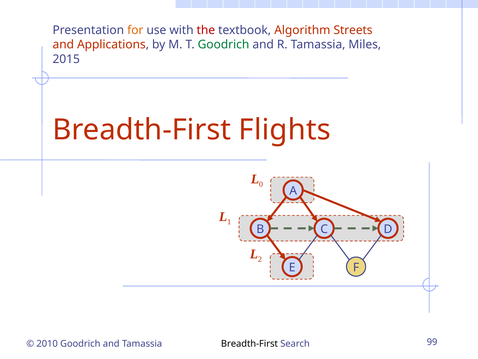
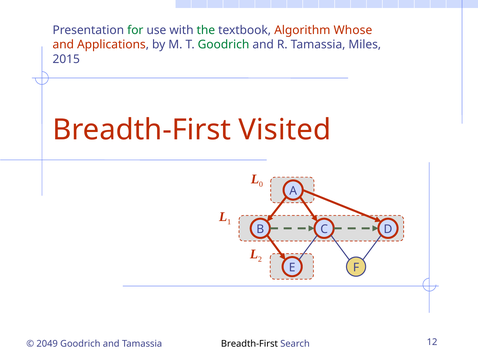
for colour: orange -> green (135, 30)
the colour: red -> green (206, 30)
Streets: Streets -> Whose (353, 30)
Flights: Flights -> Visited (285, 130)
2010: 2010 -> 2049 (47, 343)
99: 99 -> 12 (432, 342)
